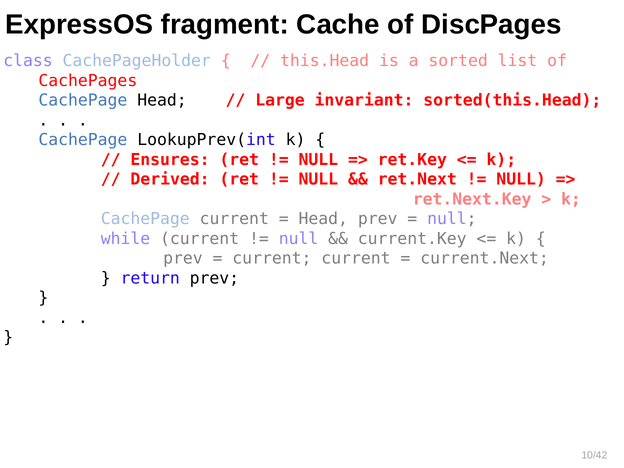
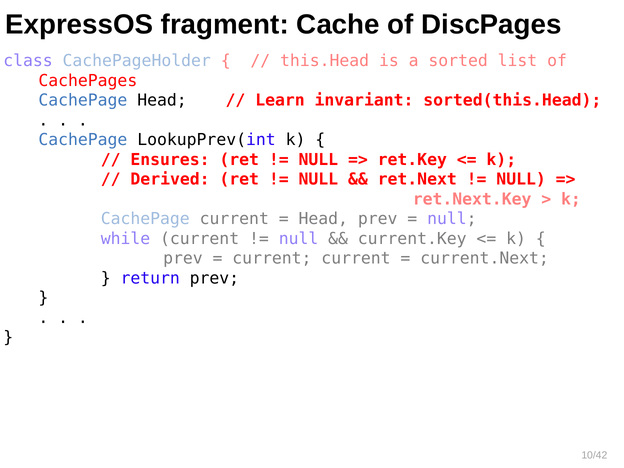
Large: Large -> Learn (280, 100)
